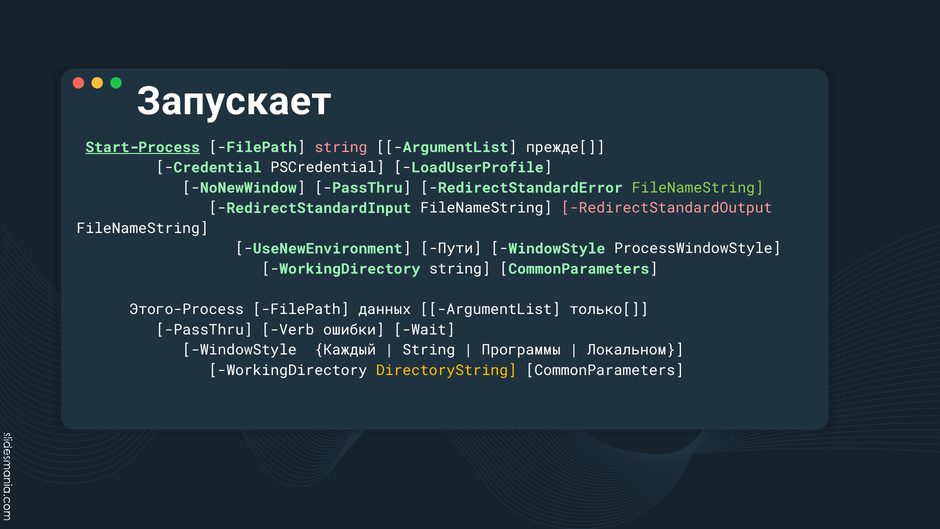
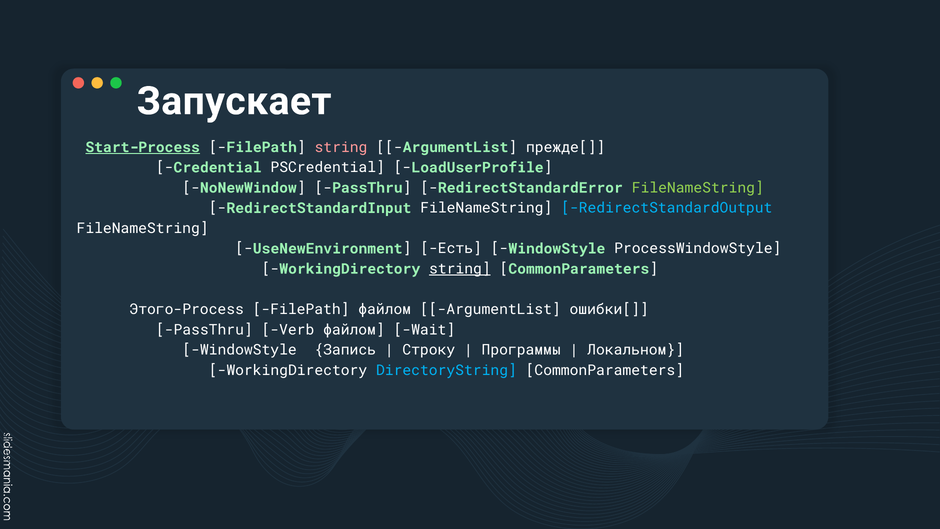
RedirectStandardOutput colour: pink -> light blue (667, 208)
Пути: Пути -> Есть (451, 248)
string underline: none -> present (460, 269)
FilePath данных: данных -> файлом (385, 309)
только[: только[ -> ошибки[ (609, 309)
Verb ошибки: ошибки -> файлом (354, 330)
Каждый: Каждый -> Запись (345, 350)
String: String -> Строку (429, 350)
DirectoryString colour: yellow -> light blue (446, 370)
